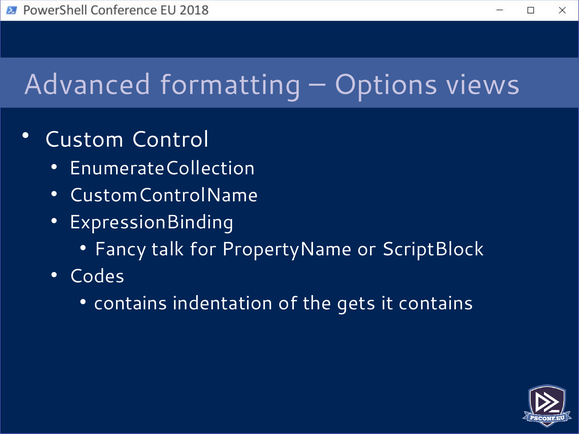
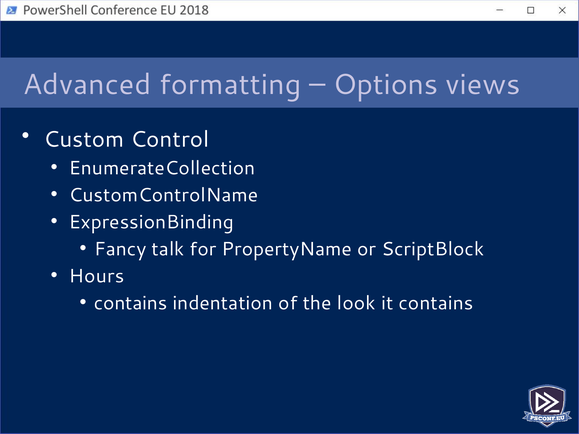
Codes: Codes -> Hours (97, 276)
gets: gets -> look (356, 303)
